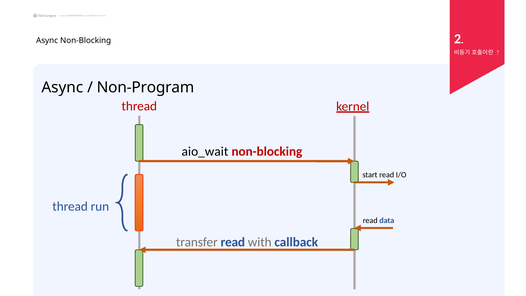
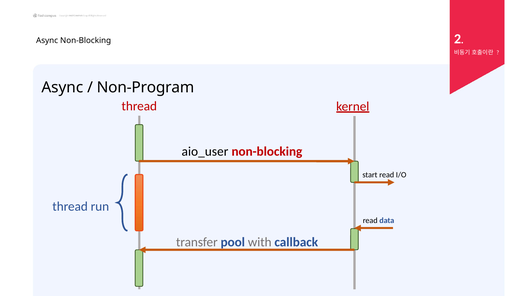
aio_wait: aio_wait -> aio_user (205, 152)
transfer read: read -> pool (233, 242)
